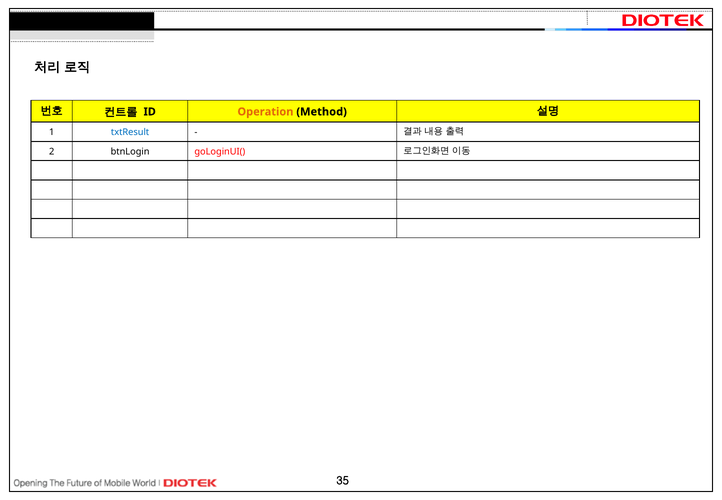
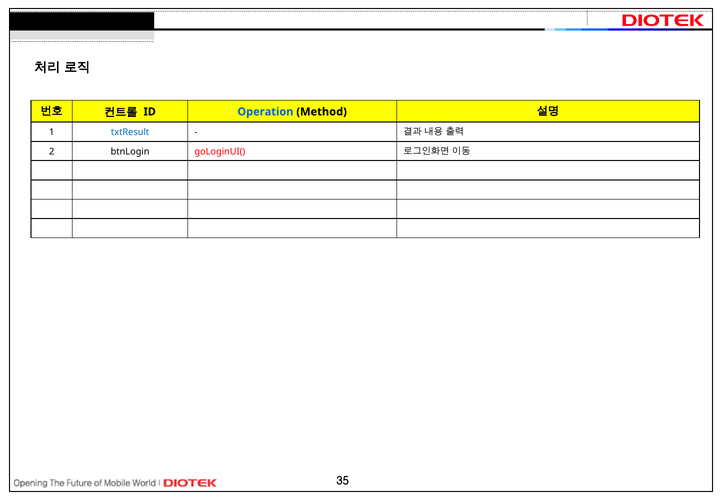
Operation colour: orange -> blue (265, 112)
